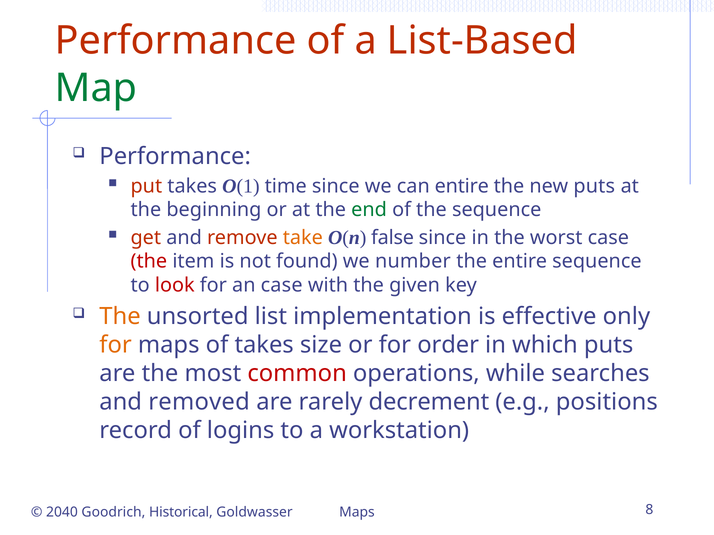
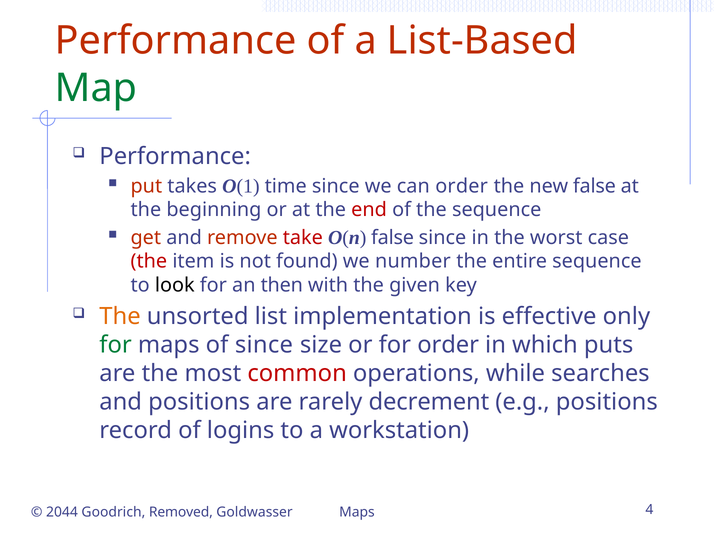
can entire: entire -> order (462, 186)
new puts: puts -> false (594, 186)
end colour: green -> red (369, 210)
take colour: orange -> red (303, 238)
look colour: red -> black (175, 285)
an case: case -> then (282, 285)
for colour: orange -> green (116, 345)
of takes: takes -> since (264, 345)
and removed: removed -> positions (199, 402)
2040: 2040 -> 2044 (62, 513)
Historical: Historical -> Removed (181, 513)
8: 8 -> 4 (649, 510)
